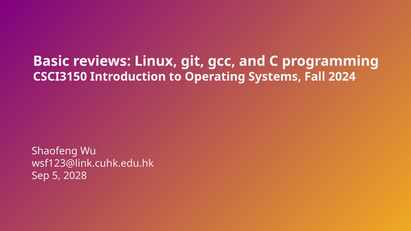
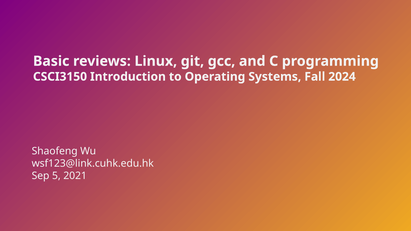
2028: 2028 -> 2021 (75, 176)
